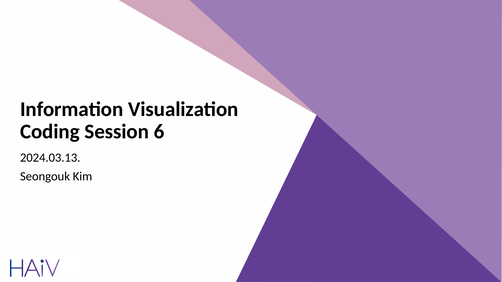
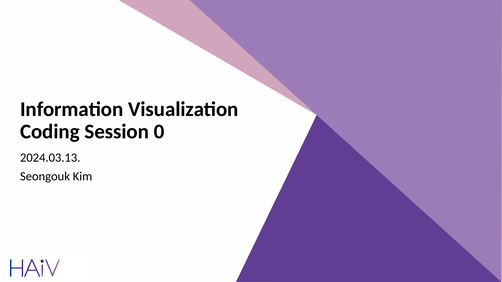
6: 6 -> 0 (159, 132)
